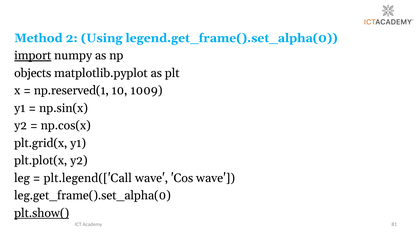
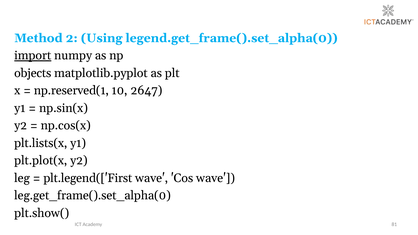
1009: 1009 -> 2647 (146, 91)
plt.grid(x: plt.grid(x -> plt.lists(x (41, 143)
plt.legend(['Call: plt.legend(['Call -> plt.legend(['First (88, 178)
plt.show( underline: present -> none (42, 213)
